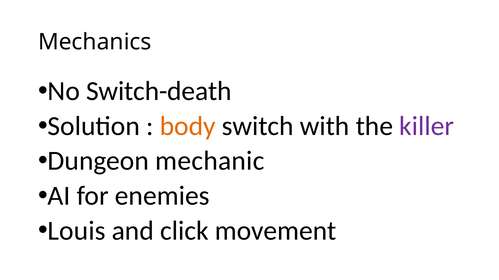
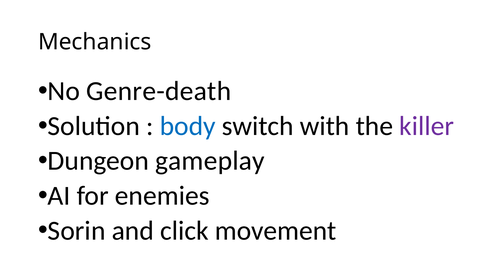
Switch-death: Switch-death -> Genre-death (159, 91)
body colour: orange -> blue (188, 126)
mechanic: mechanic -> gameplay (210, 161)
Louis: Louis -> Sorin (77, 231)
